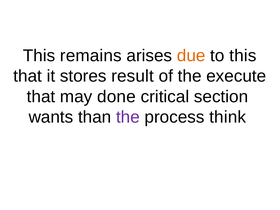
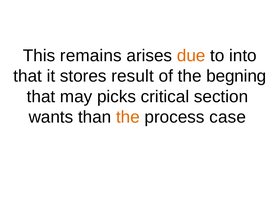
to this: this -> into (243, 56)
execute: execute -> begning (236, 76)
done: done -> picks (117, 97)
the colour: purple -> orange (128, 117)
think: think -> case (228, 117)
